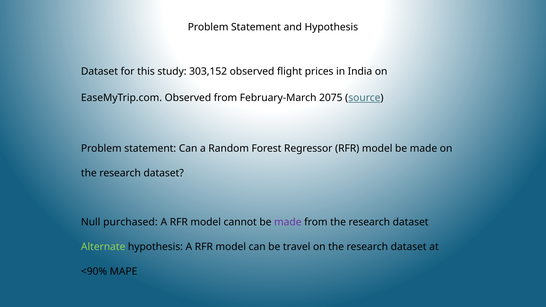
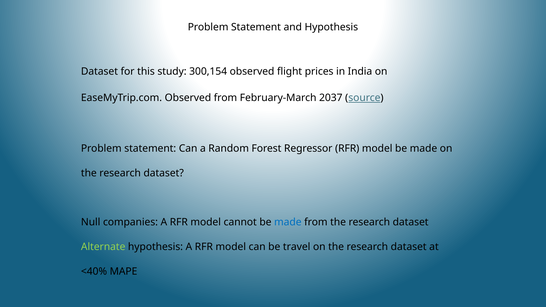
303,152: 303,152 -> 300,154 (208, 72)
2075: 2075 -> 2037 (331, 98)
purchased: purchased -> companies (130, 222)
made colour: purple -> blue (288, 222)
<90%: <90% -> <40% (94, 271)
